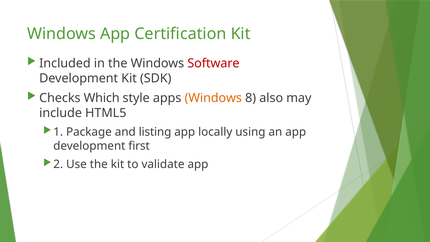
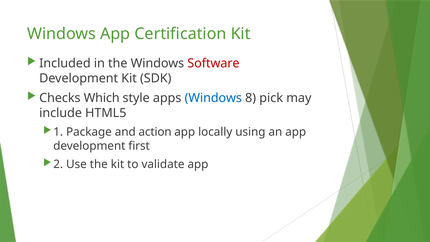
Windows colour: orange -> blue (213, 98)
also: also -> pick (271, 98)
listing: listing -> action (155, 132)
